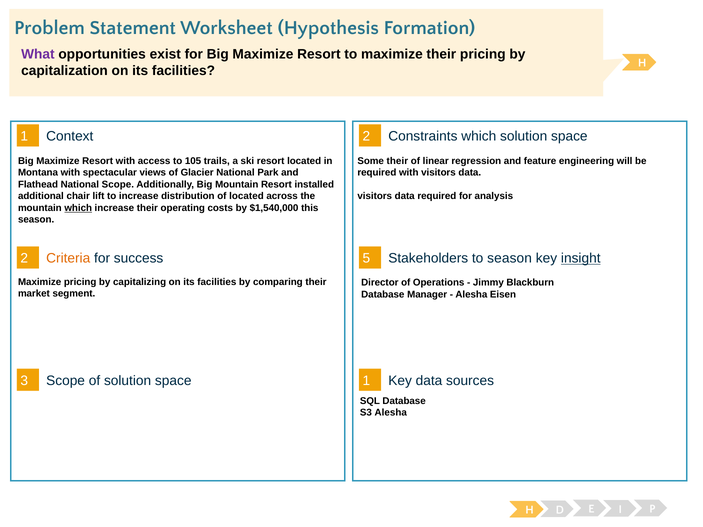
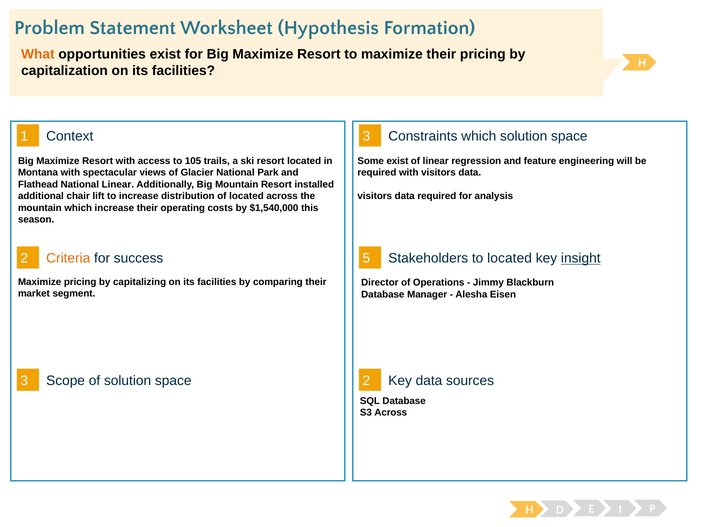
What colour: purple -> orange (38, 54)
1 2: 2 -> 3 (366, 136)
Some their: their -> exist (397, 161)
National Scope: Scope -> Linear (118, 185)
which underline: present -> none (78, 208)
to season: season -> located (510, 259)
3 1: 1 -> 2 (366, 381)
S3 Alesha: Alesha -> Across (391, 413)
